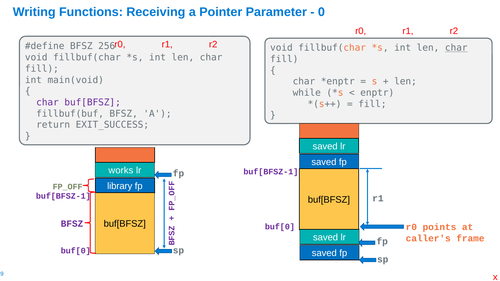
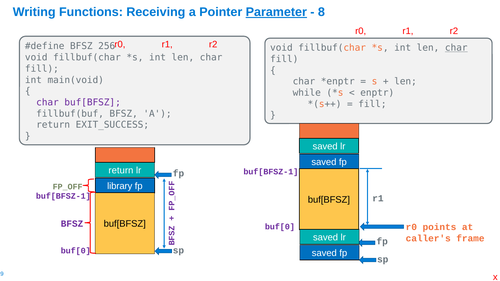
Parameter underline: none -> present (276, 12)
0: 0 -> 8 (321, 12)
works: works -> return (121, 171)
